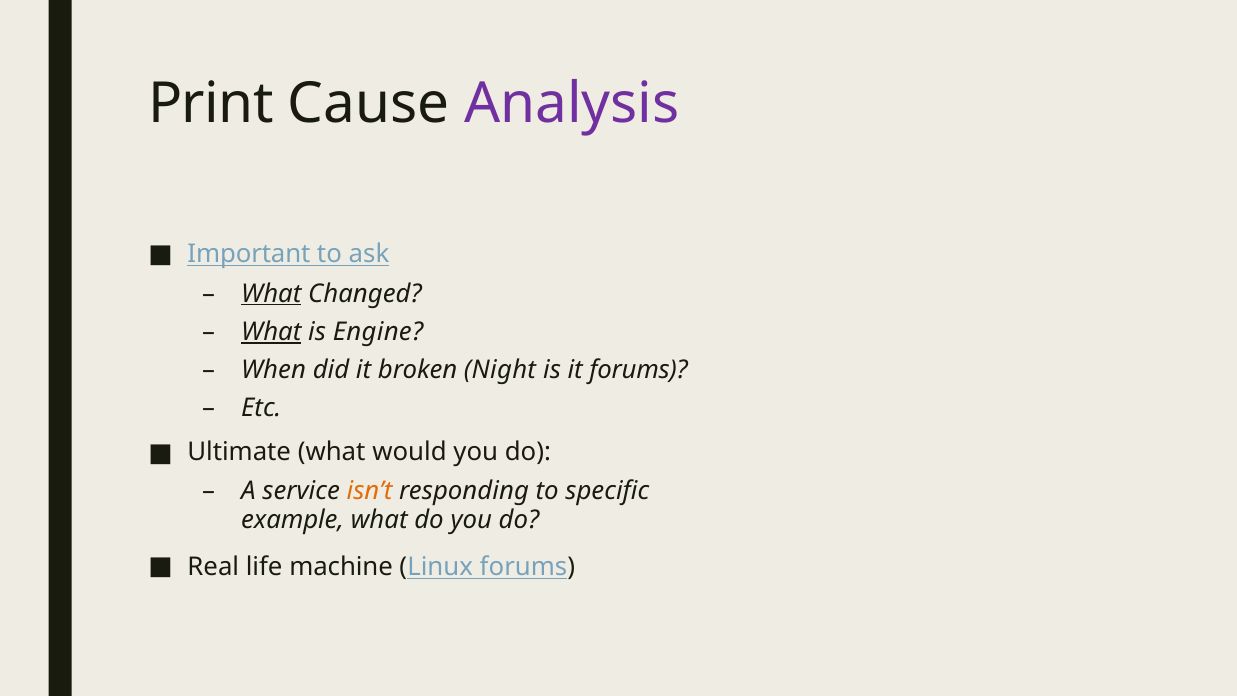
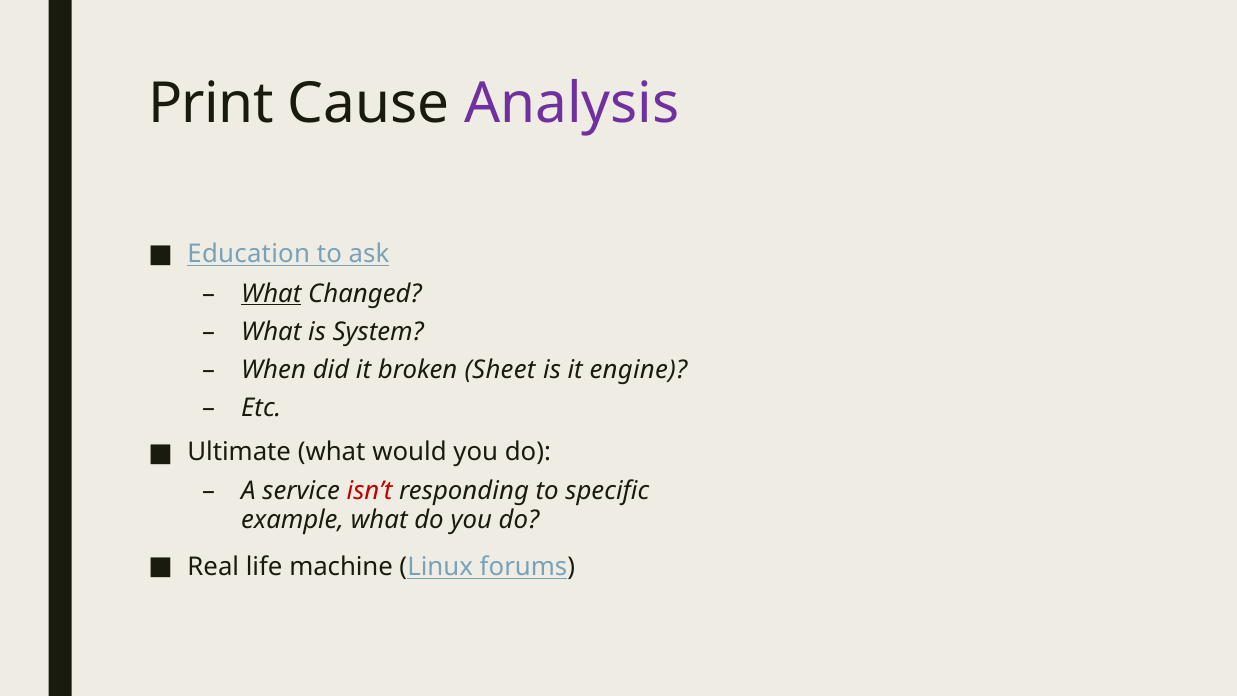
Important: Important -> Education (249, 254)
What underline: present -> none (271, 332)
Engine: Engine -> System (378, 332)
Night: Night -> Sheet (500, 370)
it forums: forums -> engine (638, 370)
isn’t colour: orange -> red (370, 490)
